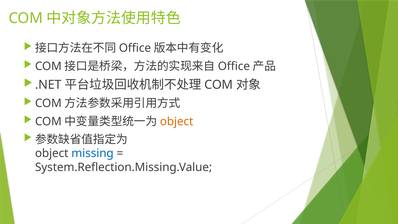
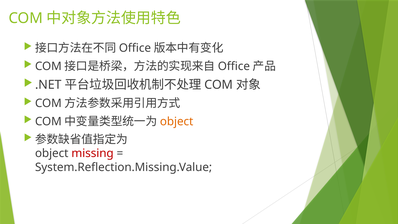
missing colour: blue -> red (93, 153)
